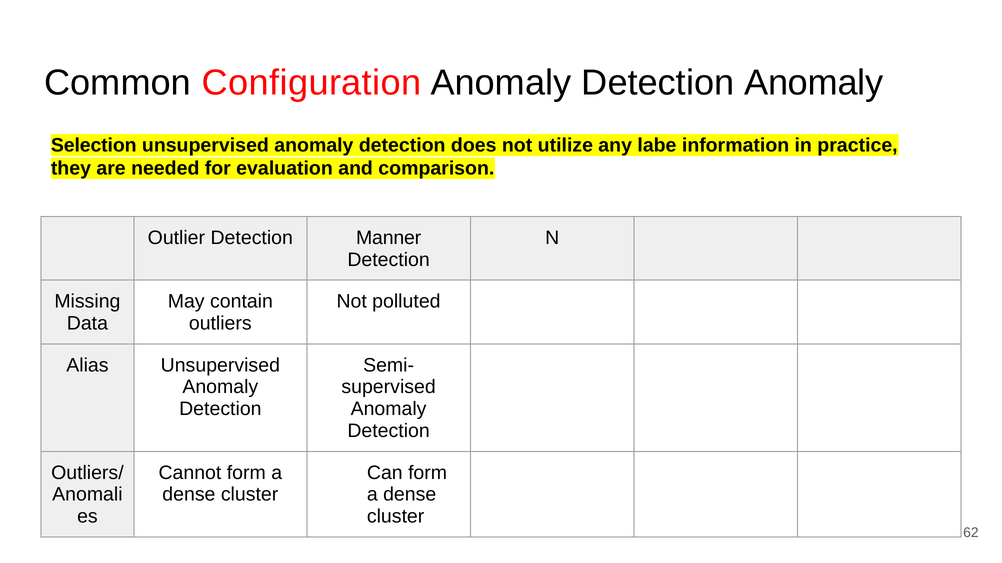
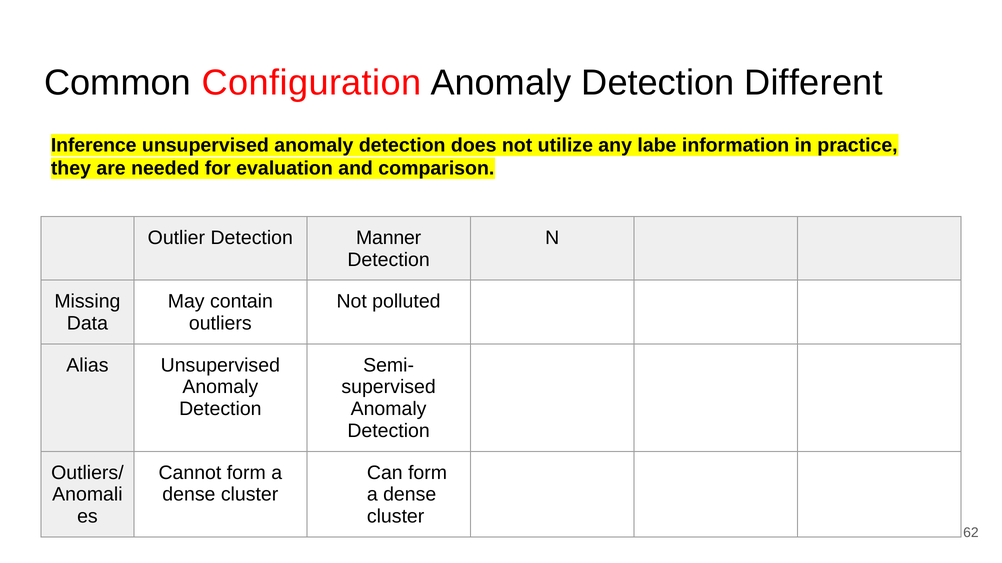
Detection Anomaly: Anomaly -> Different (814, 83)
Selection: Selection -> Inference (94, 145)
